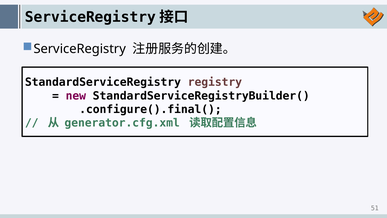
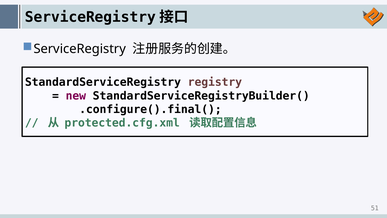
generator.cfg.xml: generator.cfg.xml -> protected.cfg.xml (122, 123)
